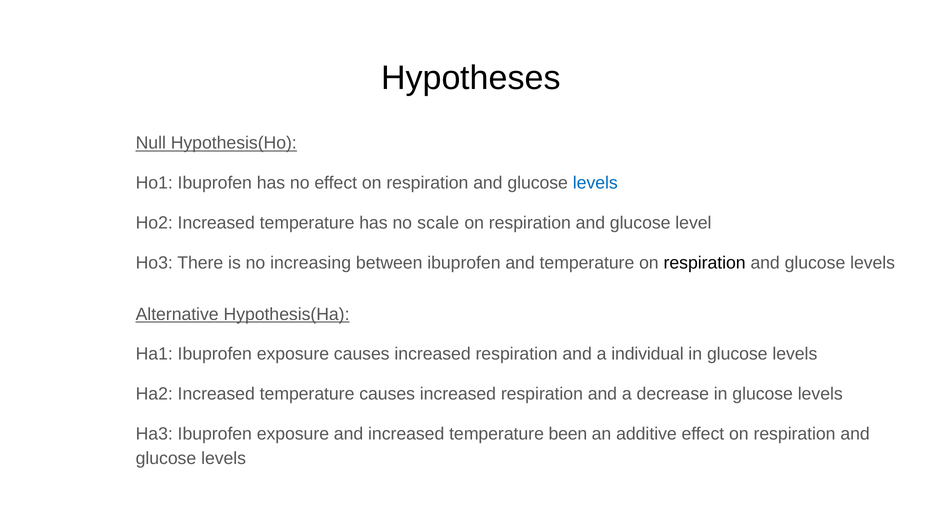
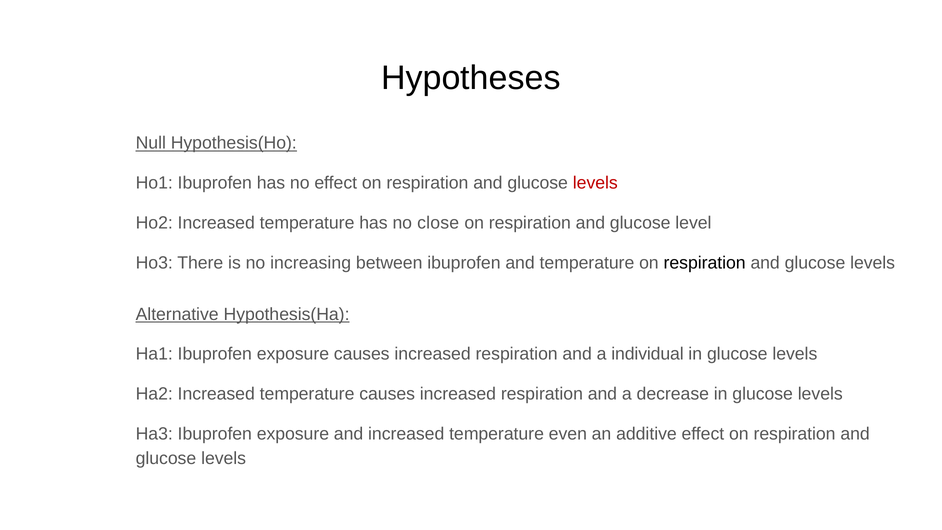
levels colour: blue -> red (595, 183)
scale: scale -> close (438, 223)
been: been -> even (568, 434)
